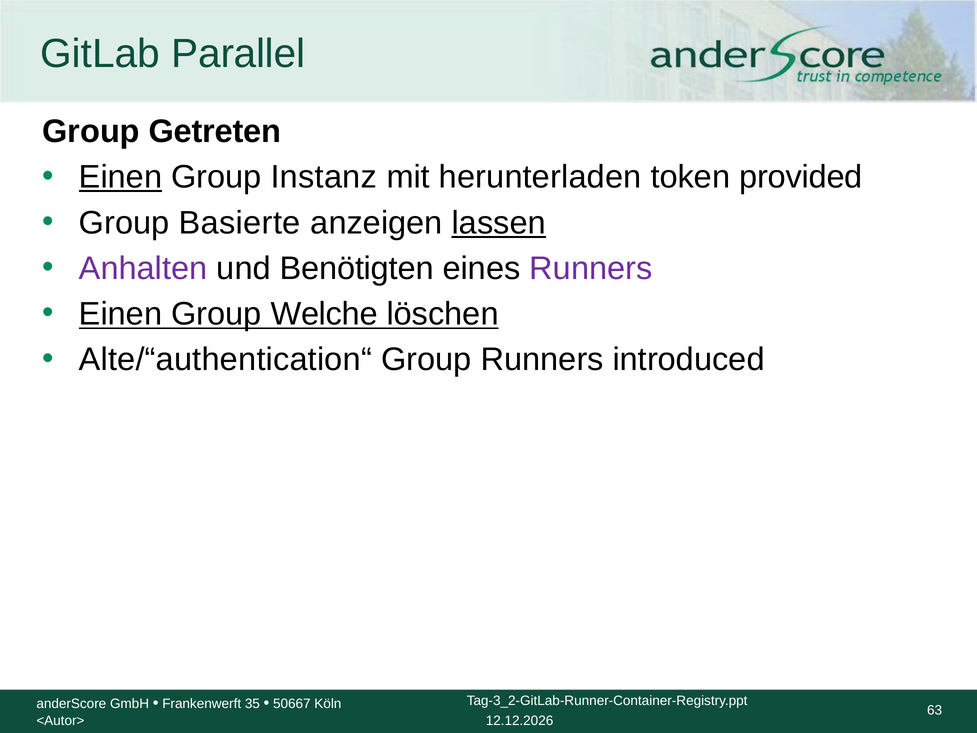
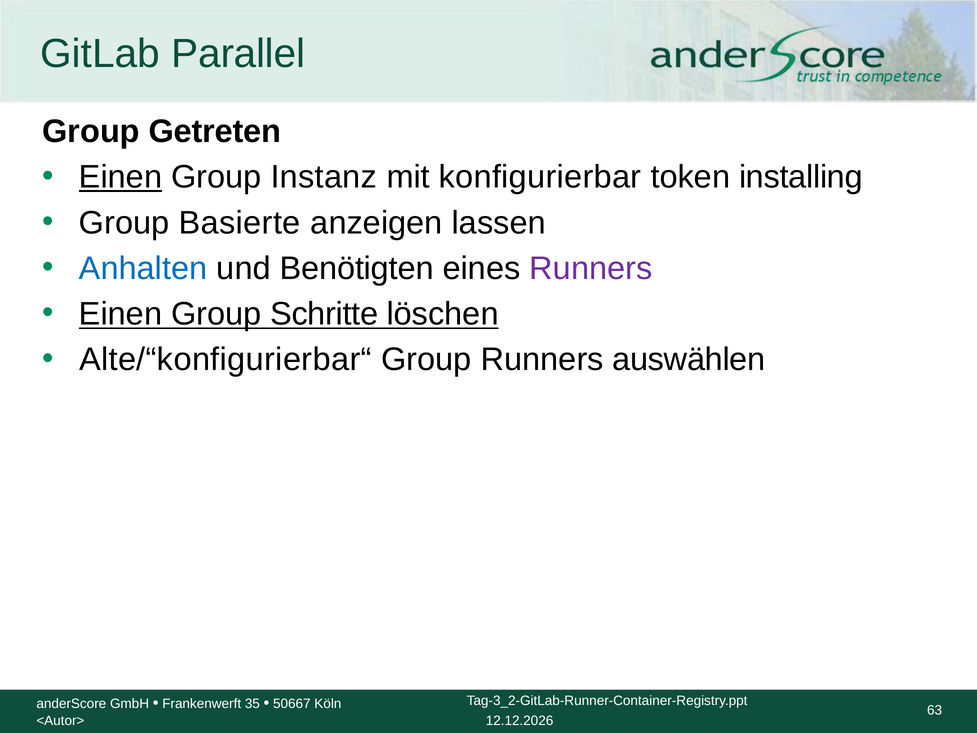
herunterladen: herunterladen -> konfigurierbar (540, 177)
provided: provided -> installing (801, 177)
lassen underline: present -> none (499, 223)
Anhalten colour: purple -> blue (143, 268)
Welche: Welche -> Schritte (324, 314)
Alte/“authentication“: Alte/“authentication“ -> Alte/“konfigurierbar“ (225, 359)
introduced: introduced -> auswählen (689, 359)
